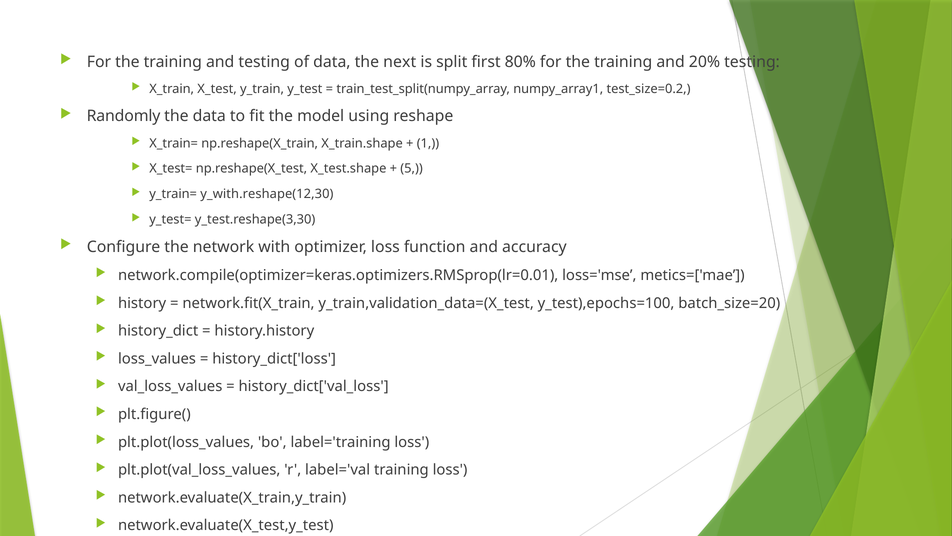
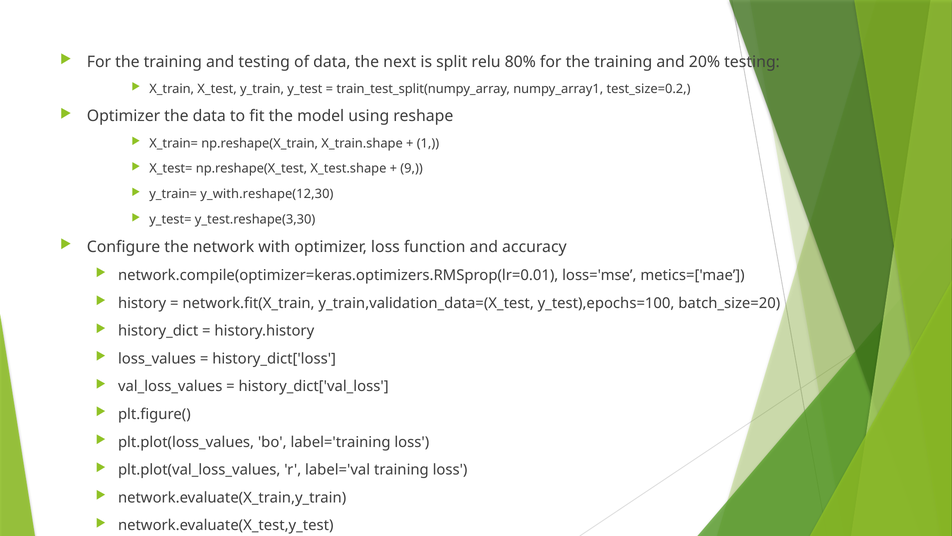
first: first -> relu (486, 62)
Randomly: Randomly -> Optimizer (123, 116)
5: 5 -> 9 (412, 169)
